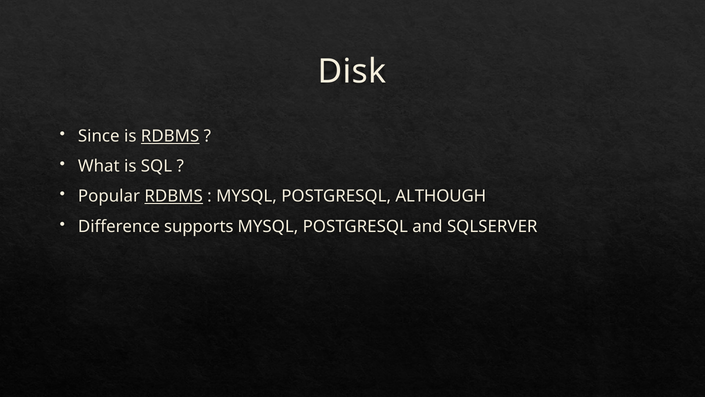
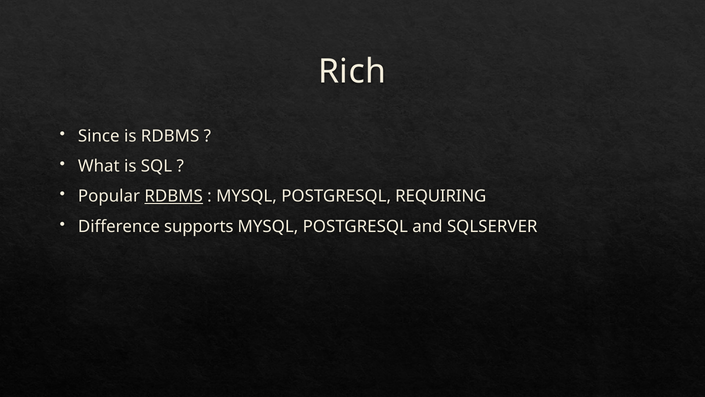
Disk: Disk -> Rich (352, 71)
RDBMS underline: present -> none (170, 136)
ALTHOUGH: ALTHOUGH -> REQUIRING (441, 196)
